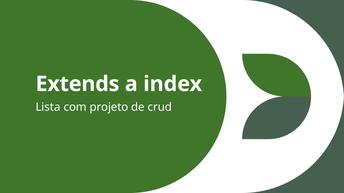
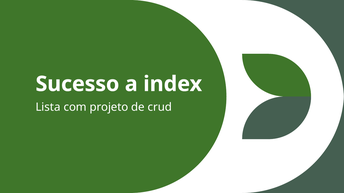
Extends: Extends -> Sucesso (77, 84)
